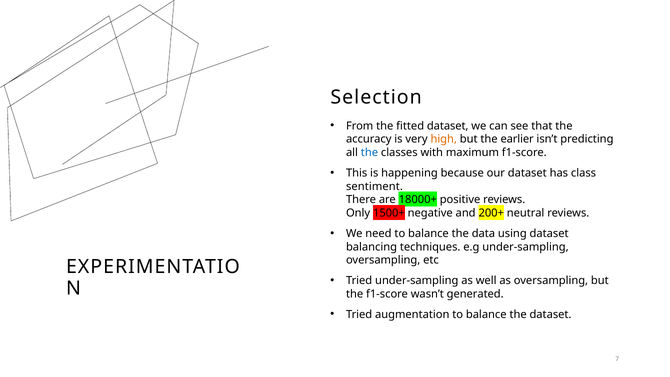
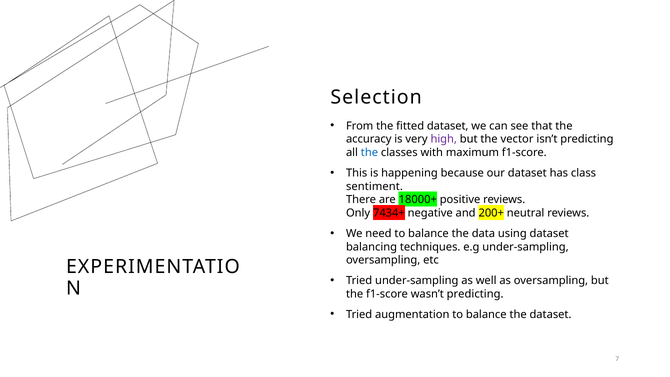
high colour: orange -> purple (444, 139)
earlier: earlier -> vector (517, 139)
1500+: 1500+ -> 7434+ (389, 213)
wasn’t generated: generated -> predicting (475, 294)
